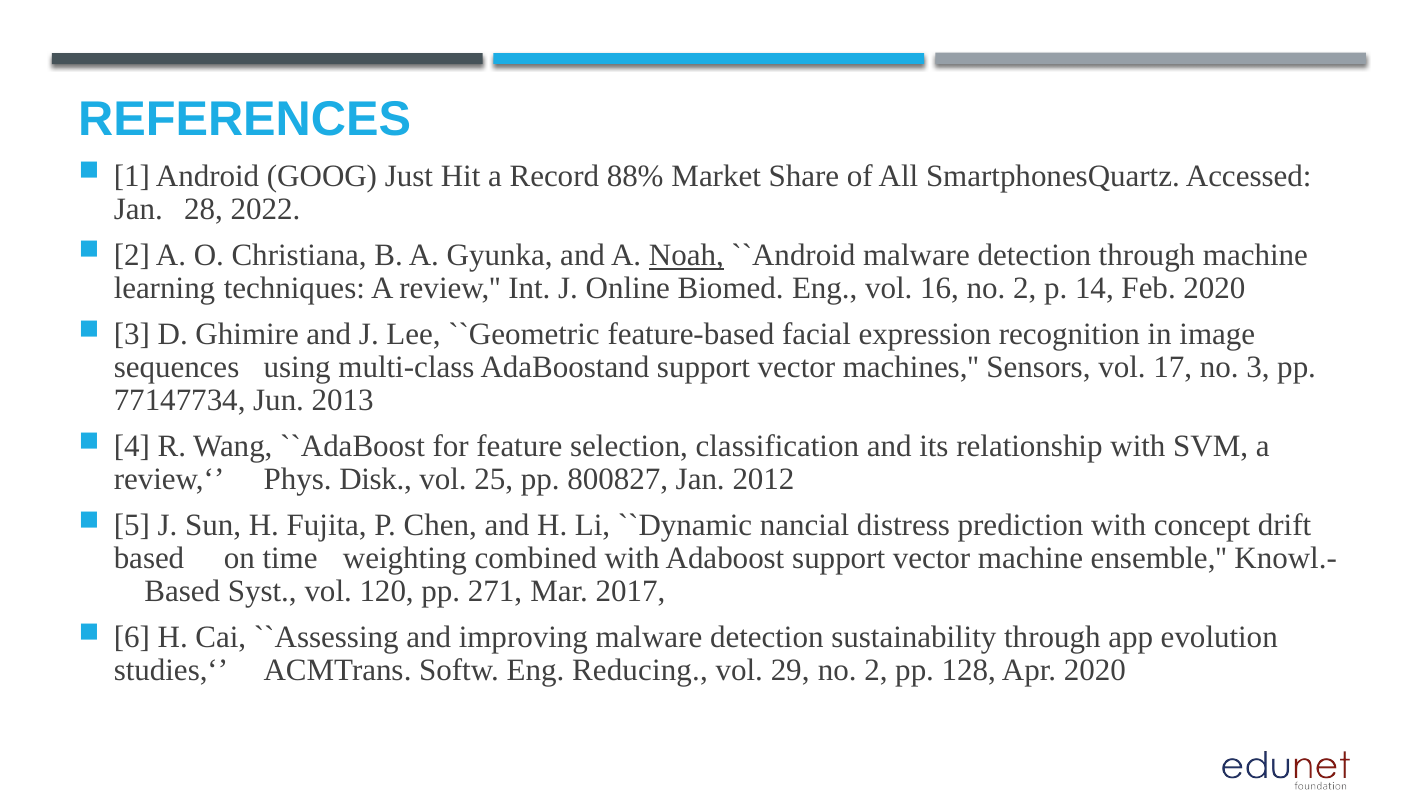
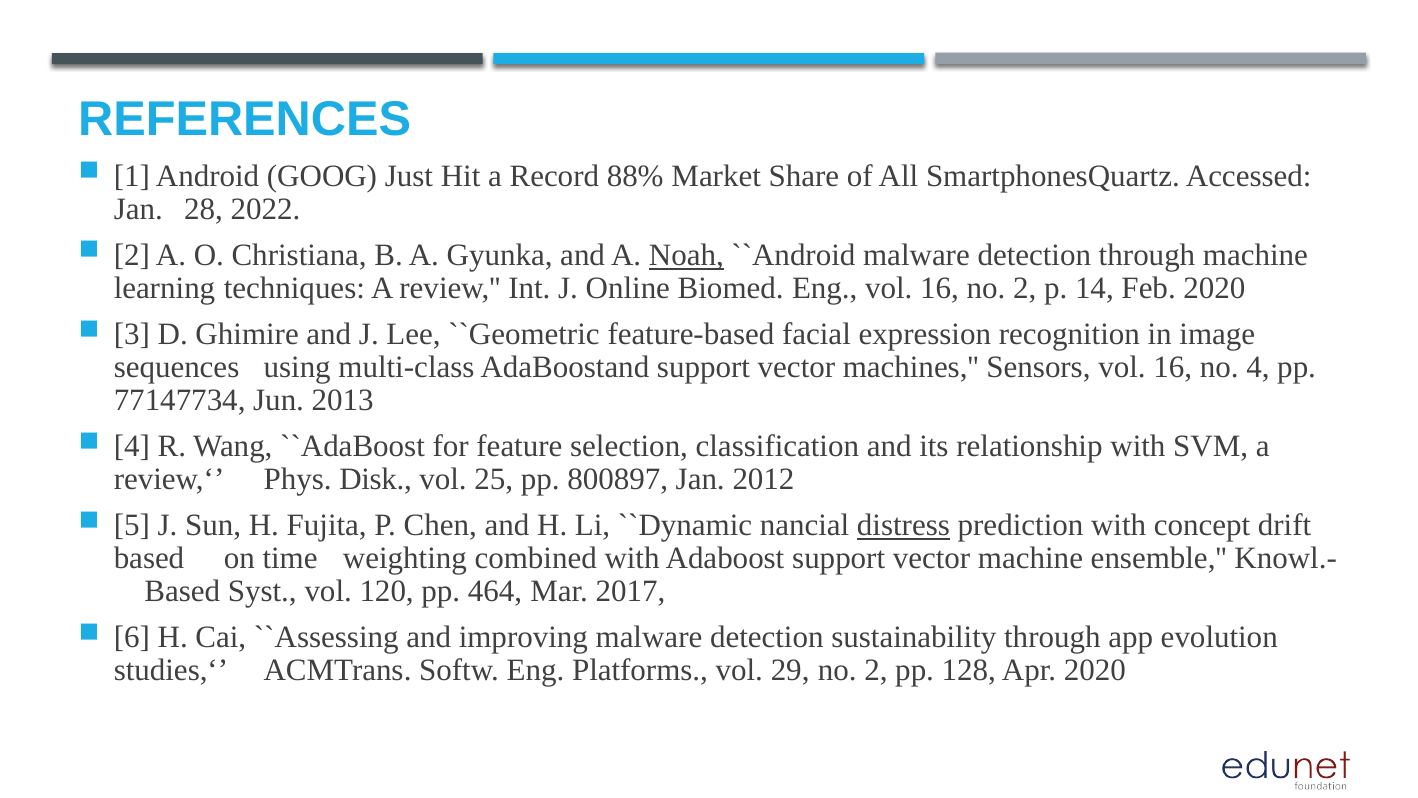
Sensors vol 17: 17 -> 16 (1173, 367)
no 3: 3 -> 4 (1258, 367)
800827: 800827 -> 800897 (618, 479)
distress underline: none -> present (903, 525)
271: 271 -> 464 (495, 591)
Reducing: Reducing -> Platforms (640, 670)
